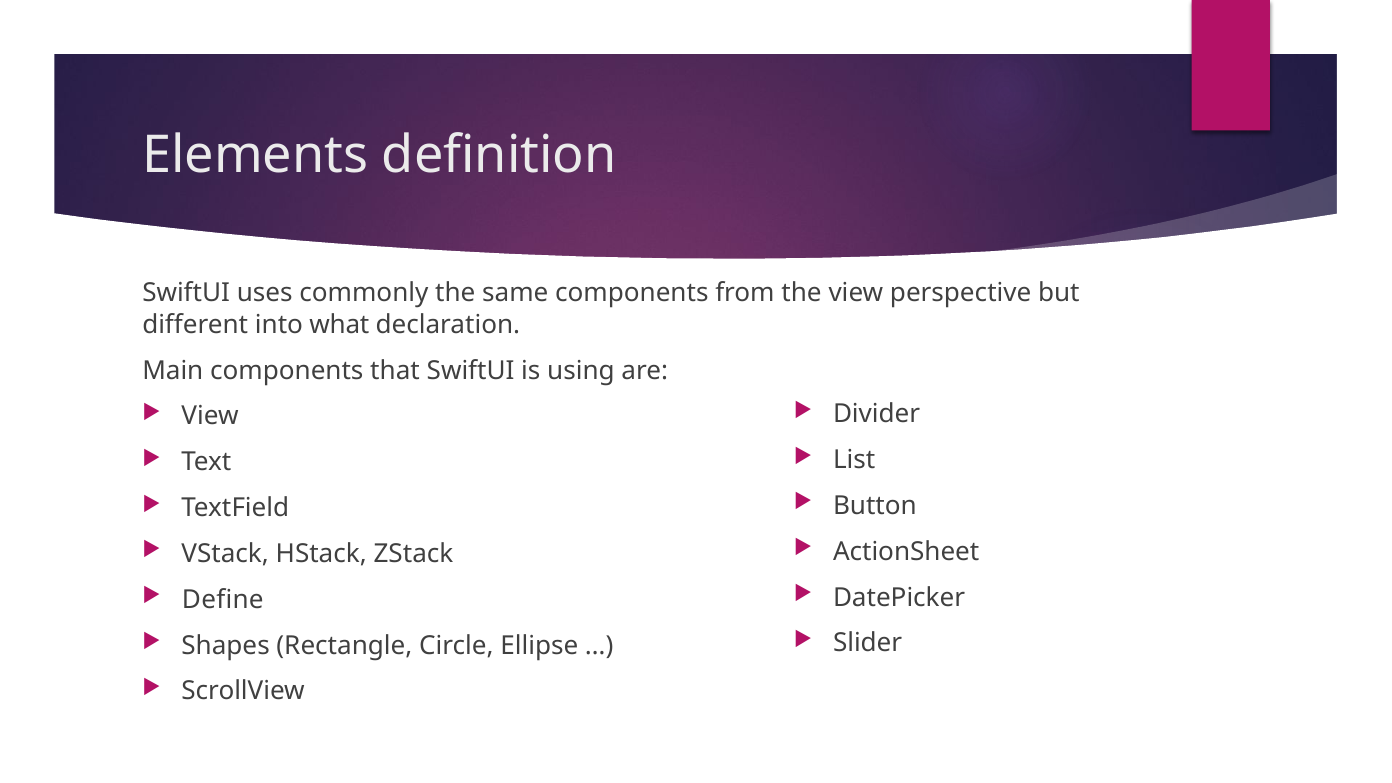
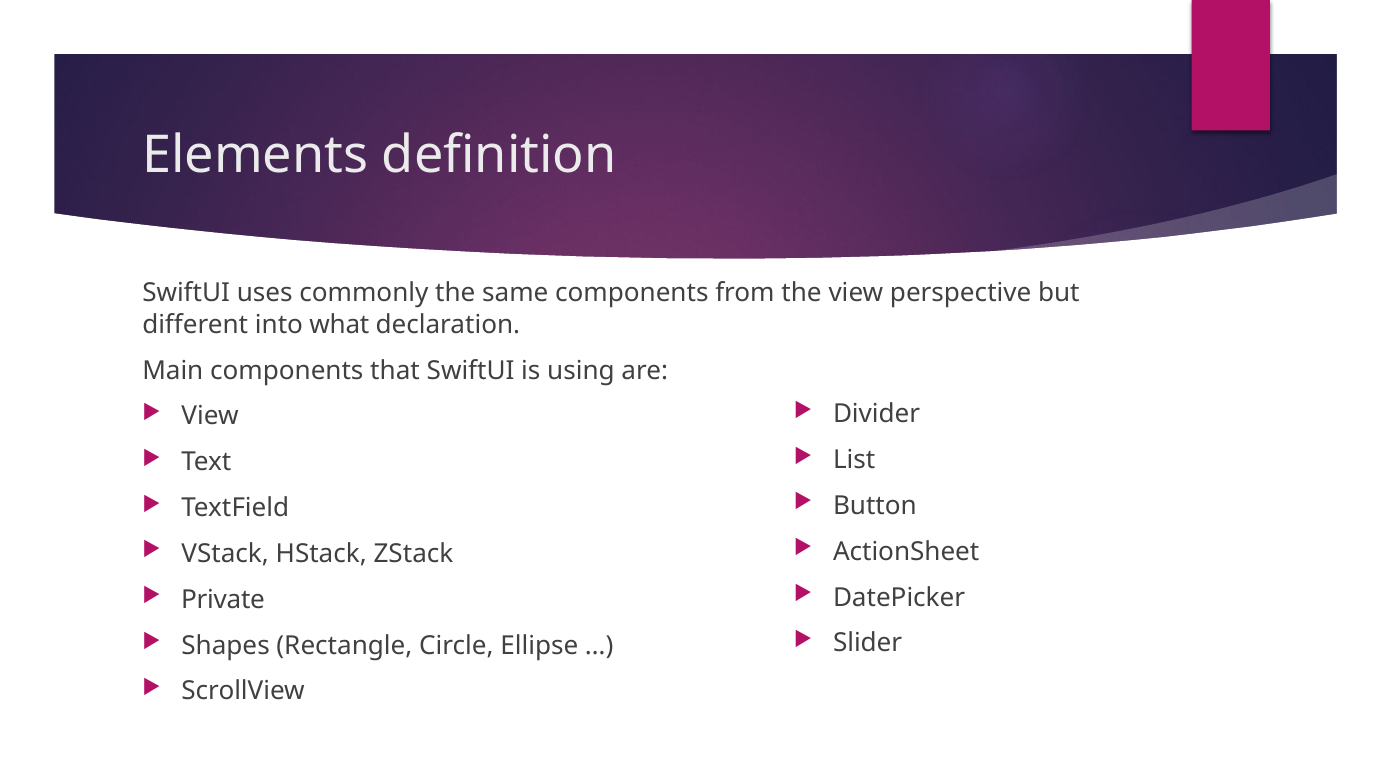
Define: Define -> Private (223, 600)
